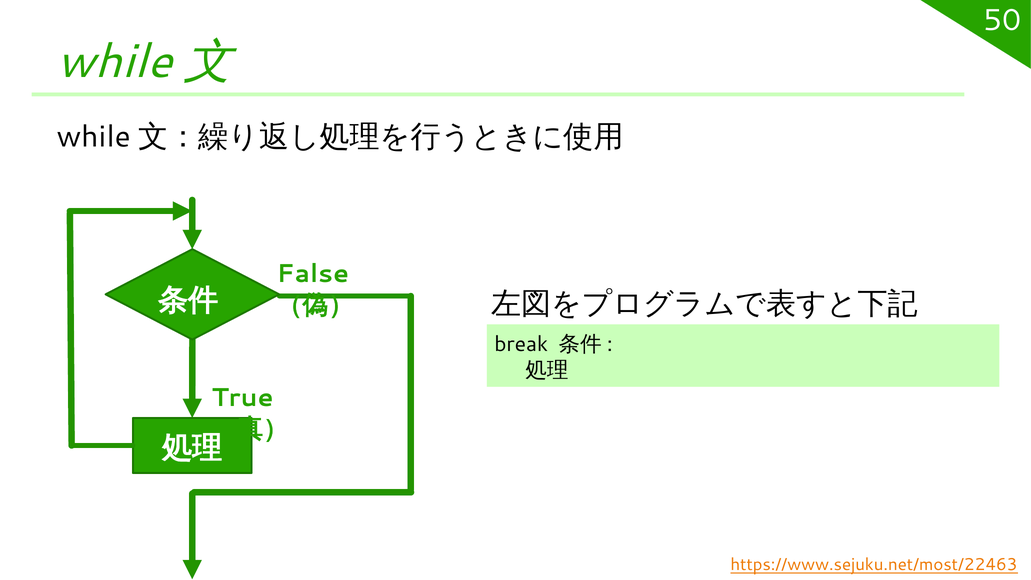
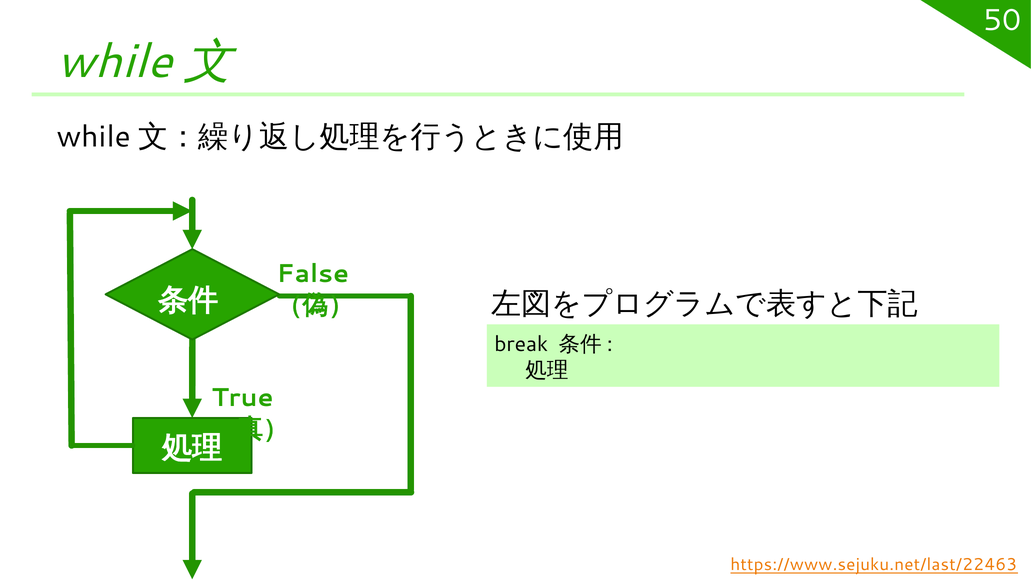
https://www.sejuku.net/most/22463: https://www.sejuku.net/most/22463 -> https://www.sejuku.net/last/22463 (874, 564)
